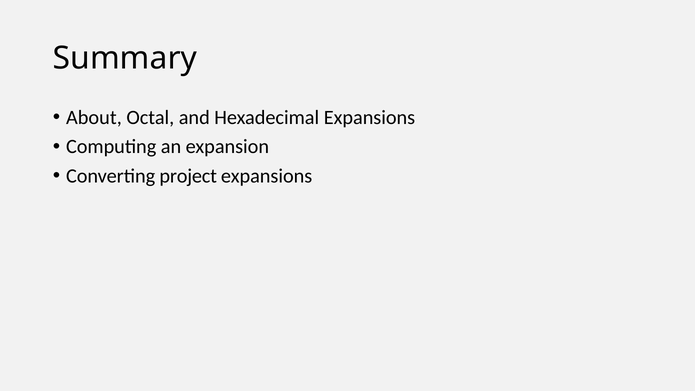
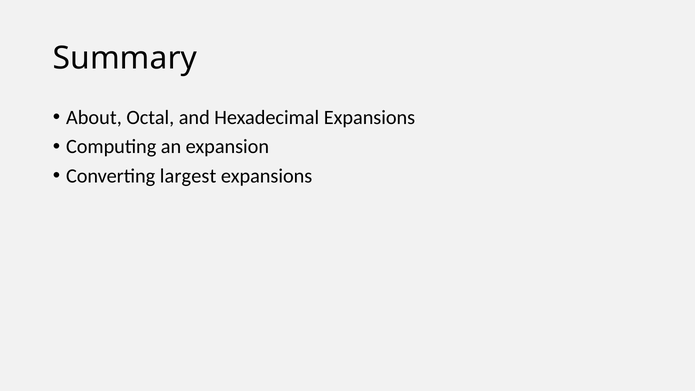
project: project -> largest (188, 176)
